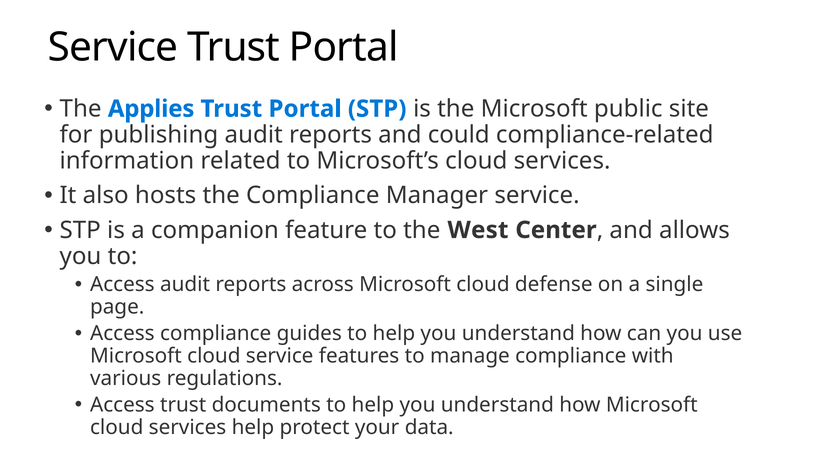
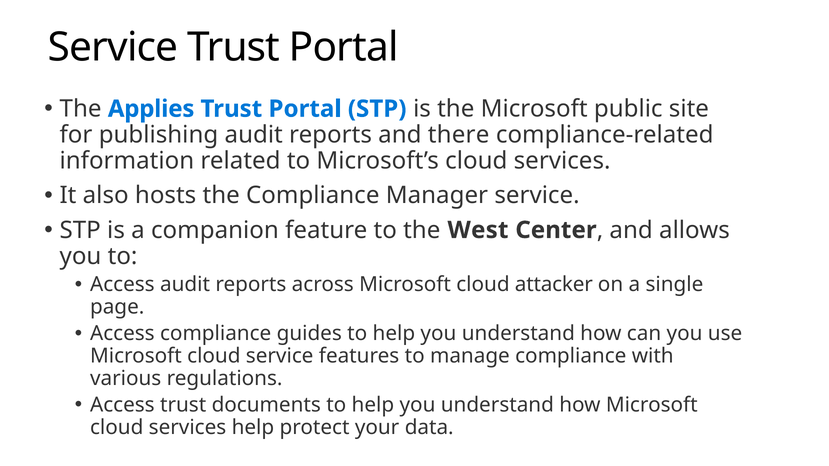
could: could -> there (459, 135)
defense: defense -> attacker (554, 285)
